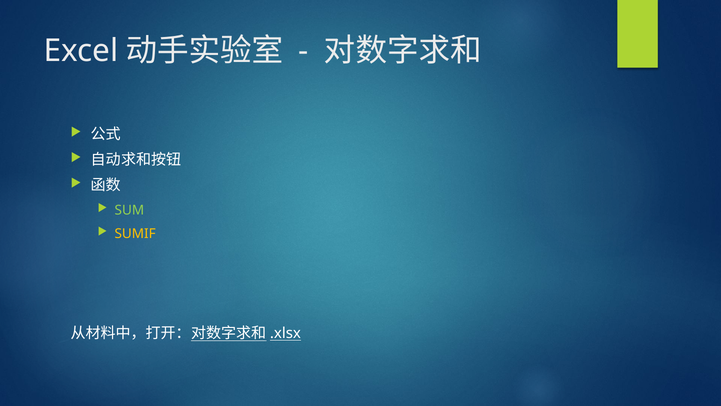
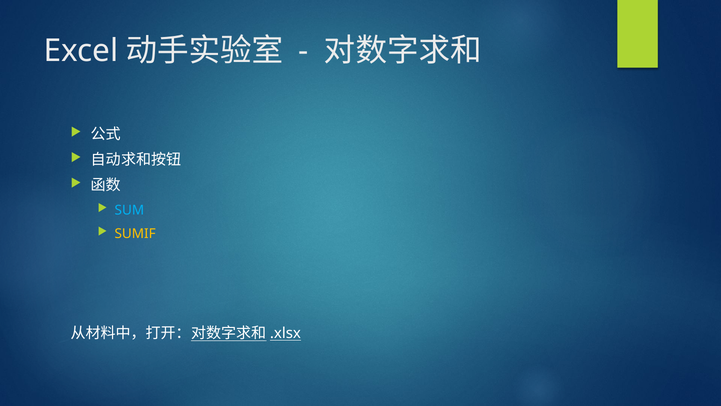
SUM colour: light green -> light blue (129, 210)
